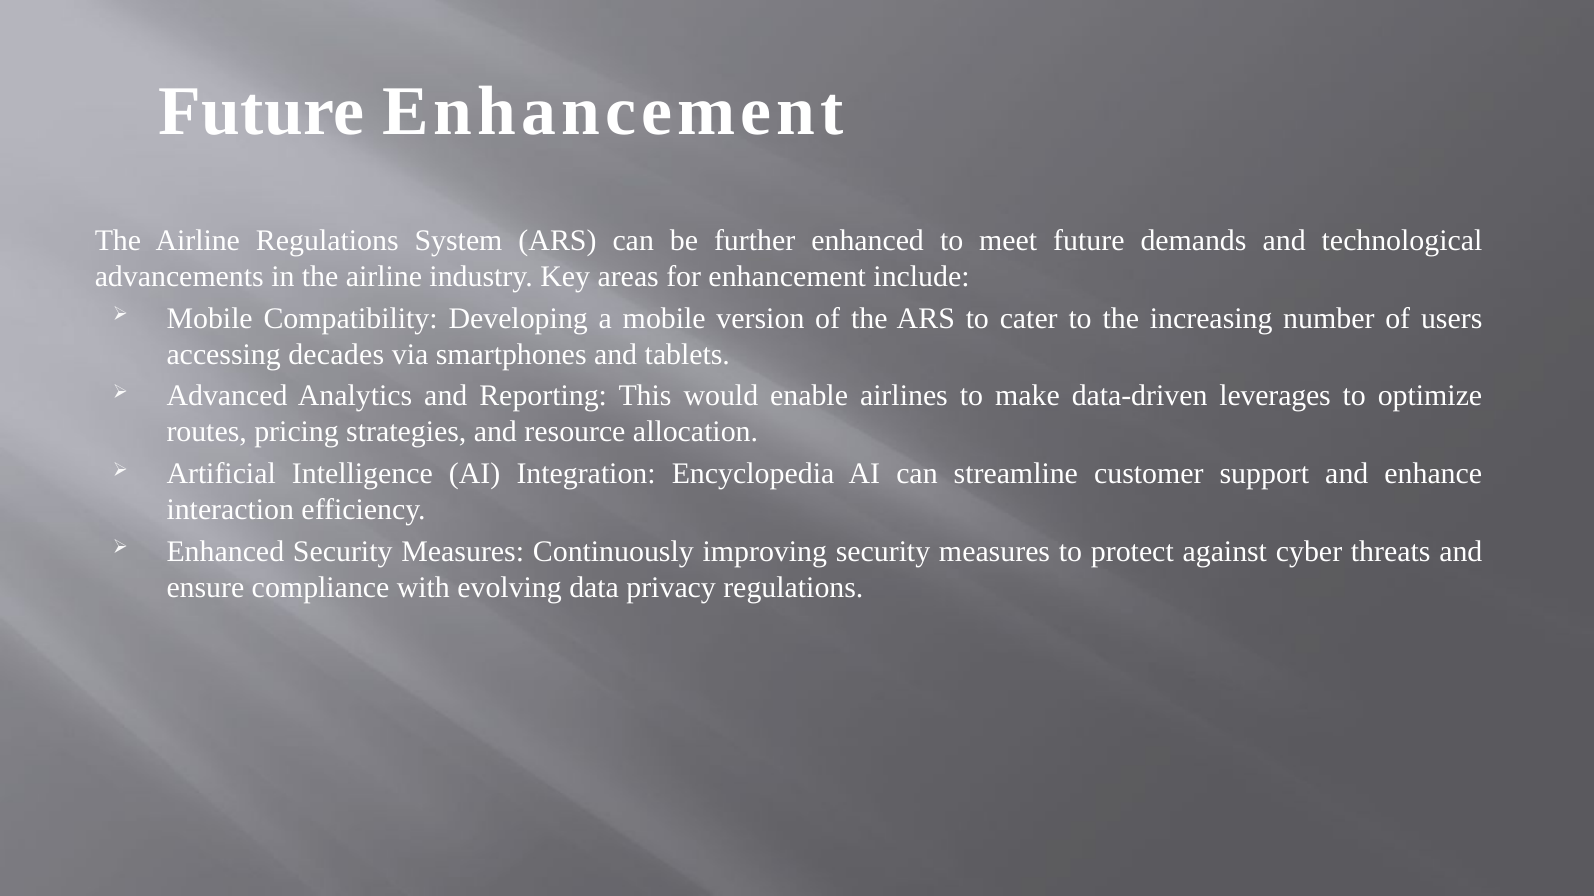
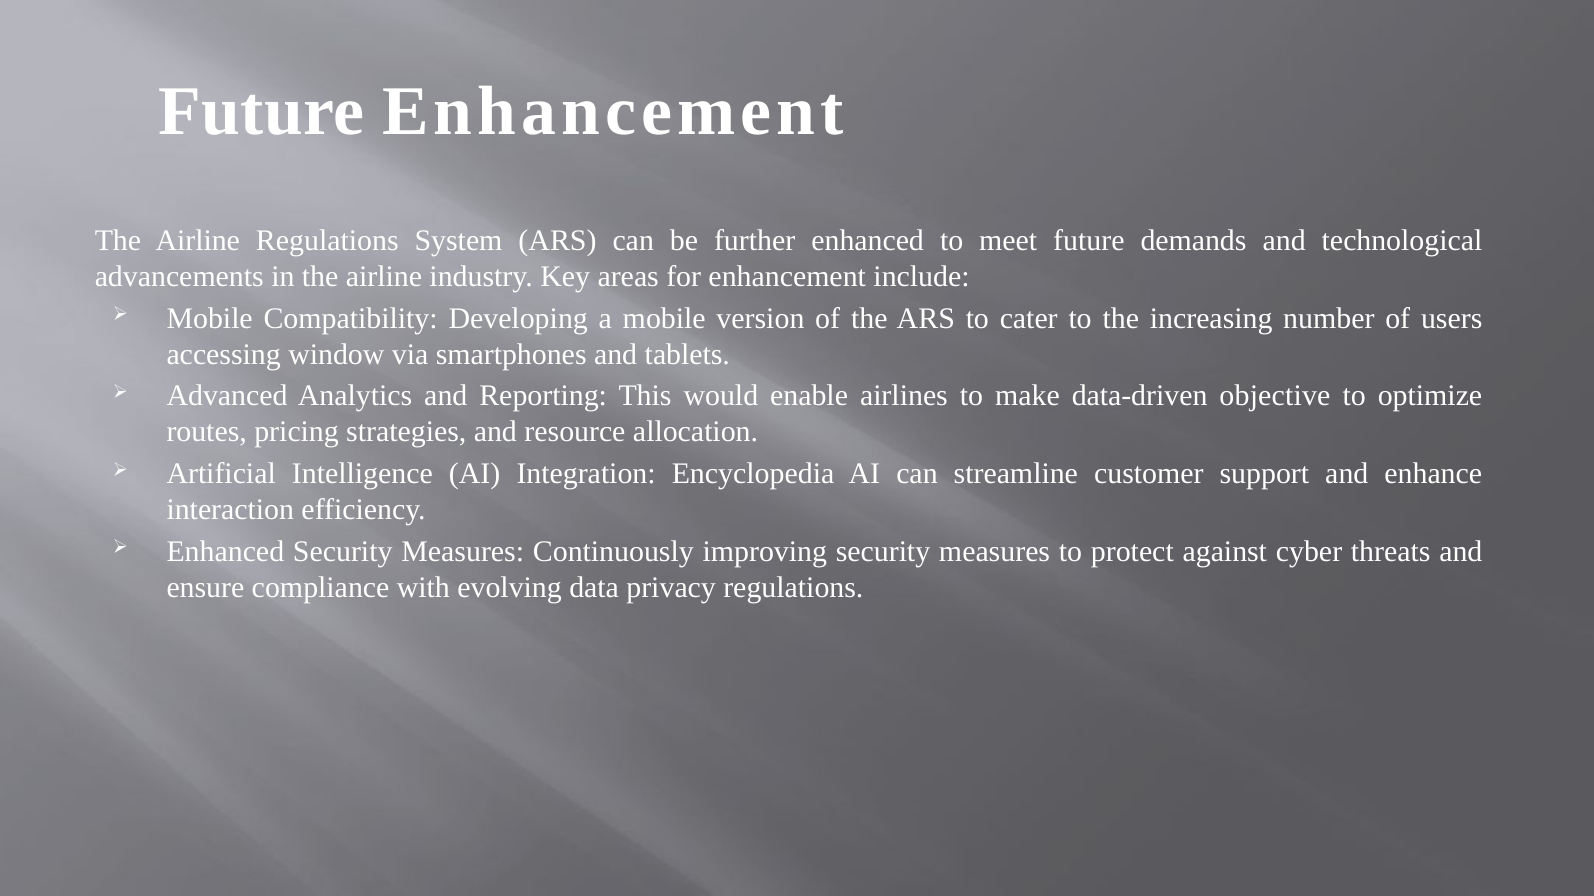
decades: decades -> window (336, 354)
leverages: leverages -> objective (1275, 396)
